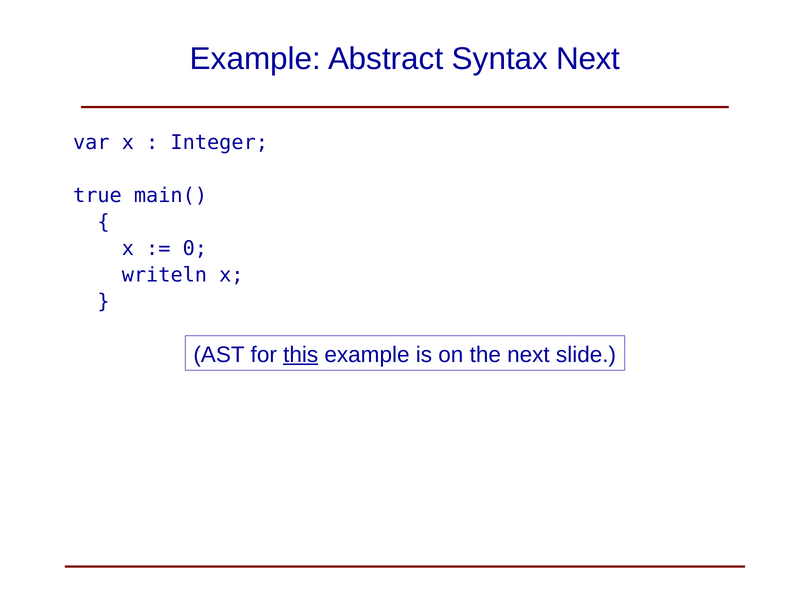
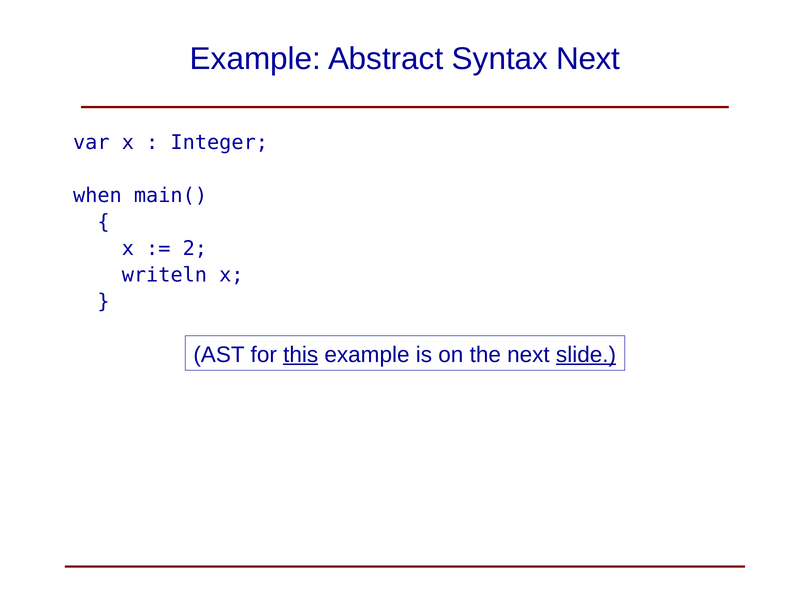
true: true -> when (97, 196)
0: 0 -> 2 (195, 249)
slide underline: none -> present (586, 355)
